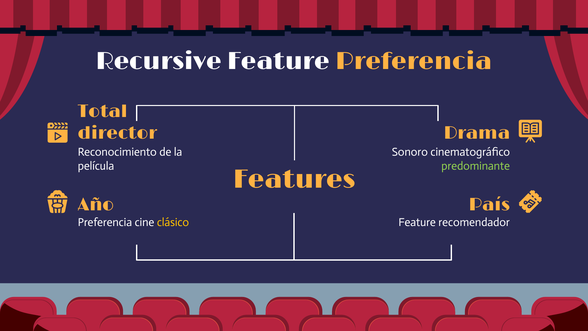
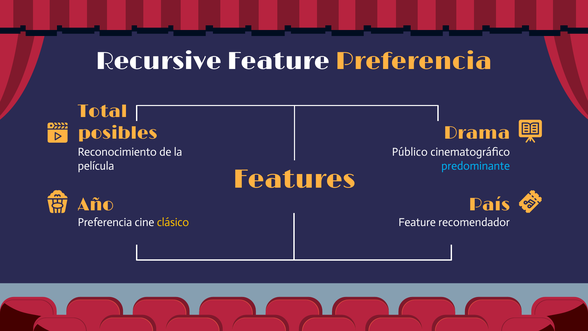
director: director -> posibles (118, 133)
Sonoro: Sonoro -> Público (410, 152)
predominante colour: light green -> light blue (476, 166)
